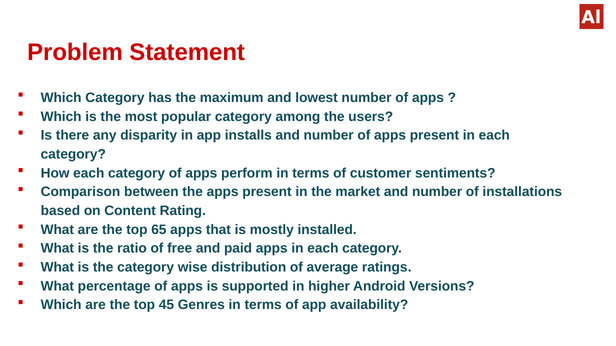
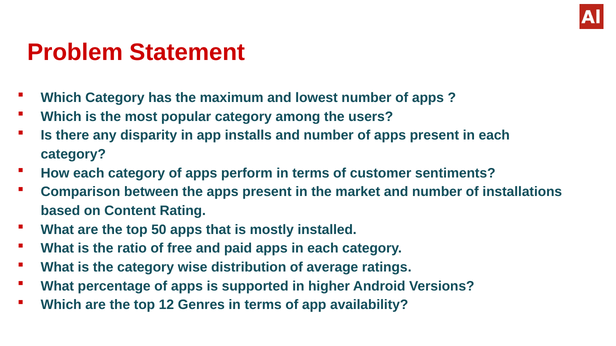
65: 65 -> 50 (159, 230)
45: 45 -> 12 (166, 305)
